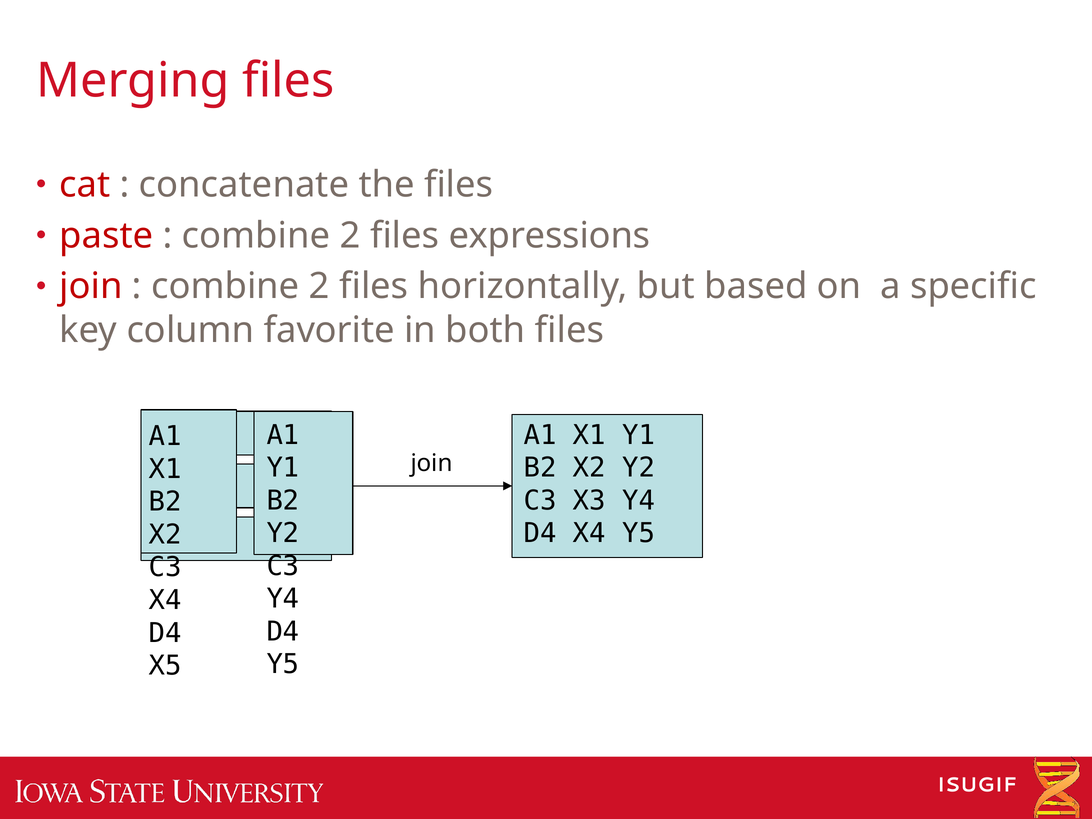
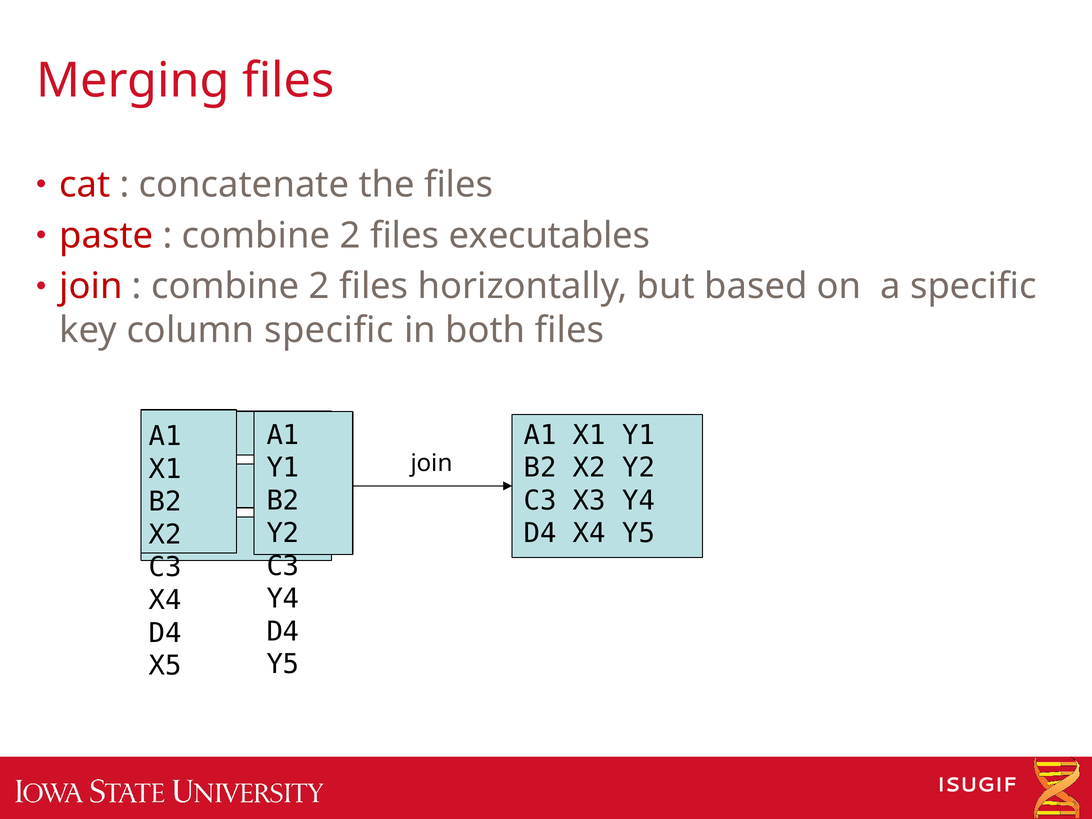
expressions: expressions -> executables (549, 235)
column favorite: favorite -> specific (329, 330)
